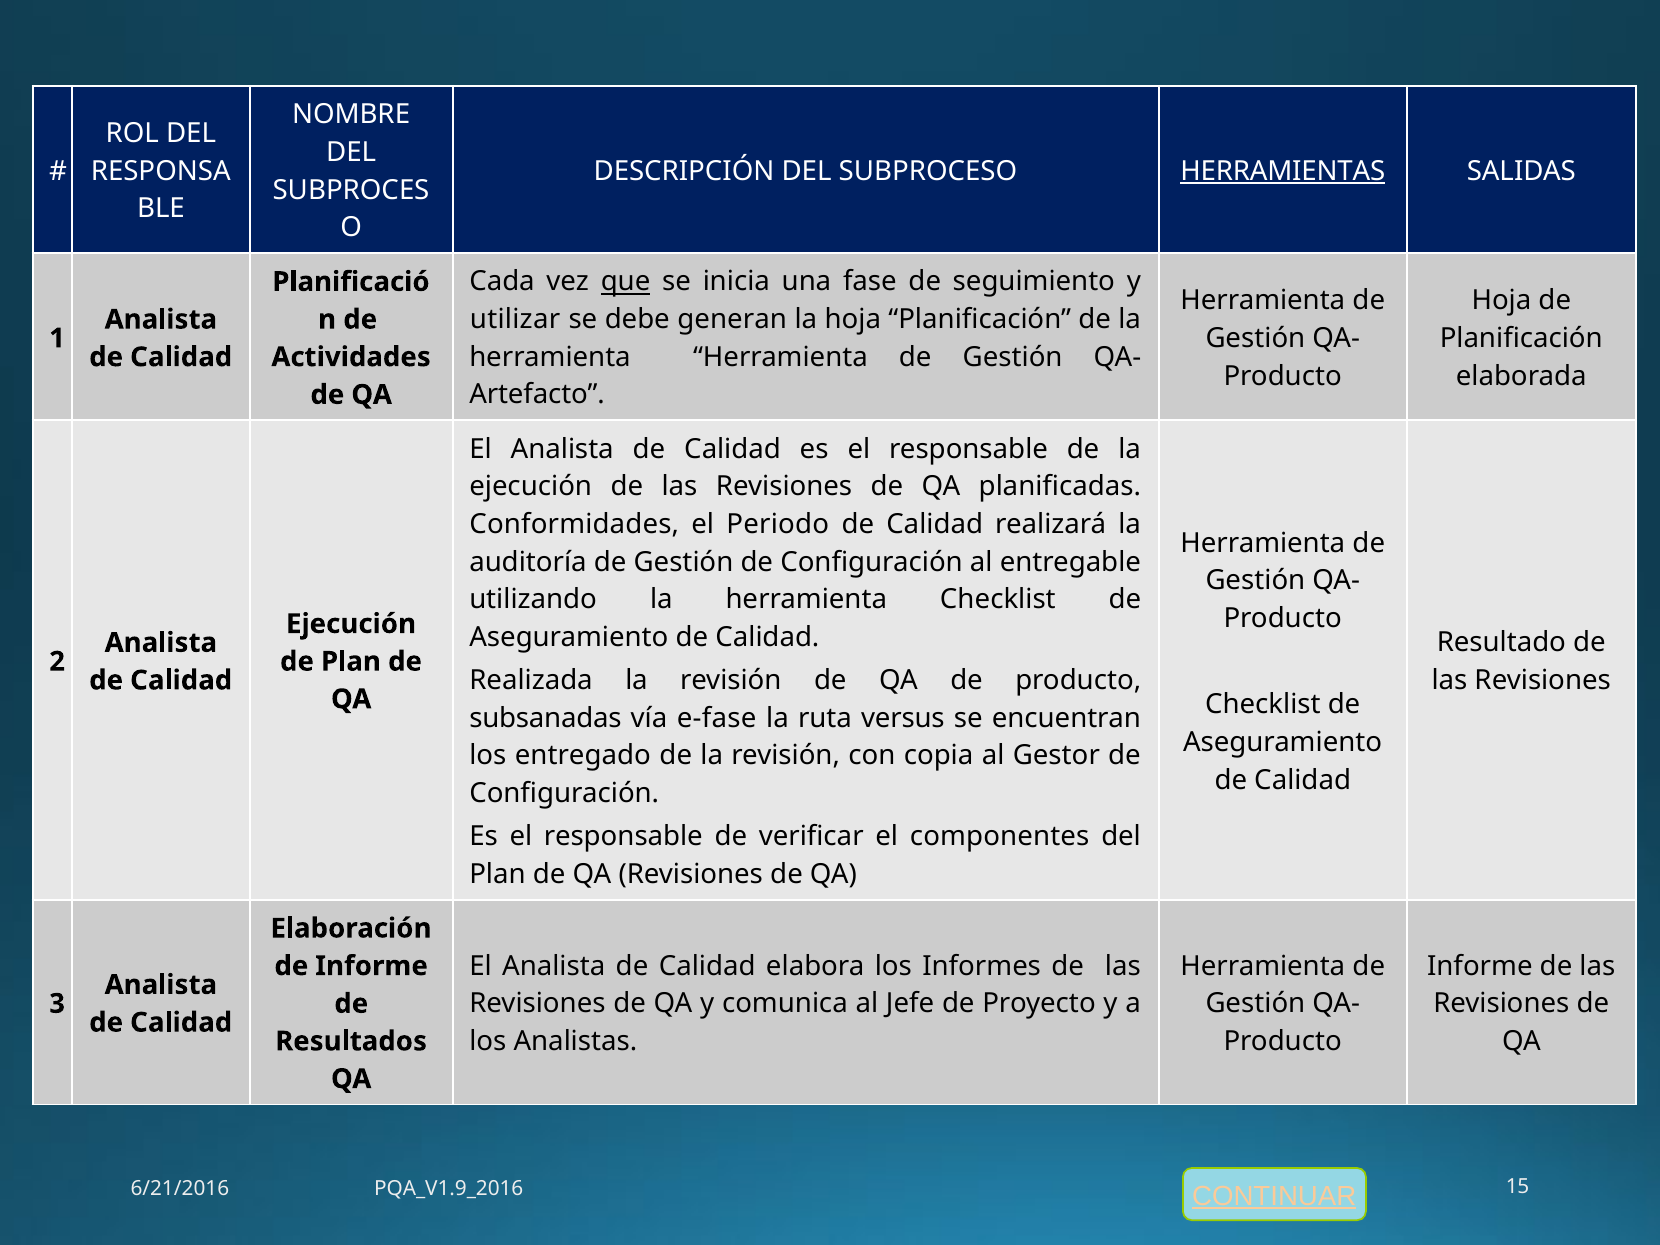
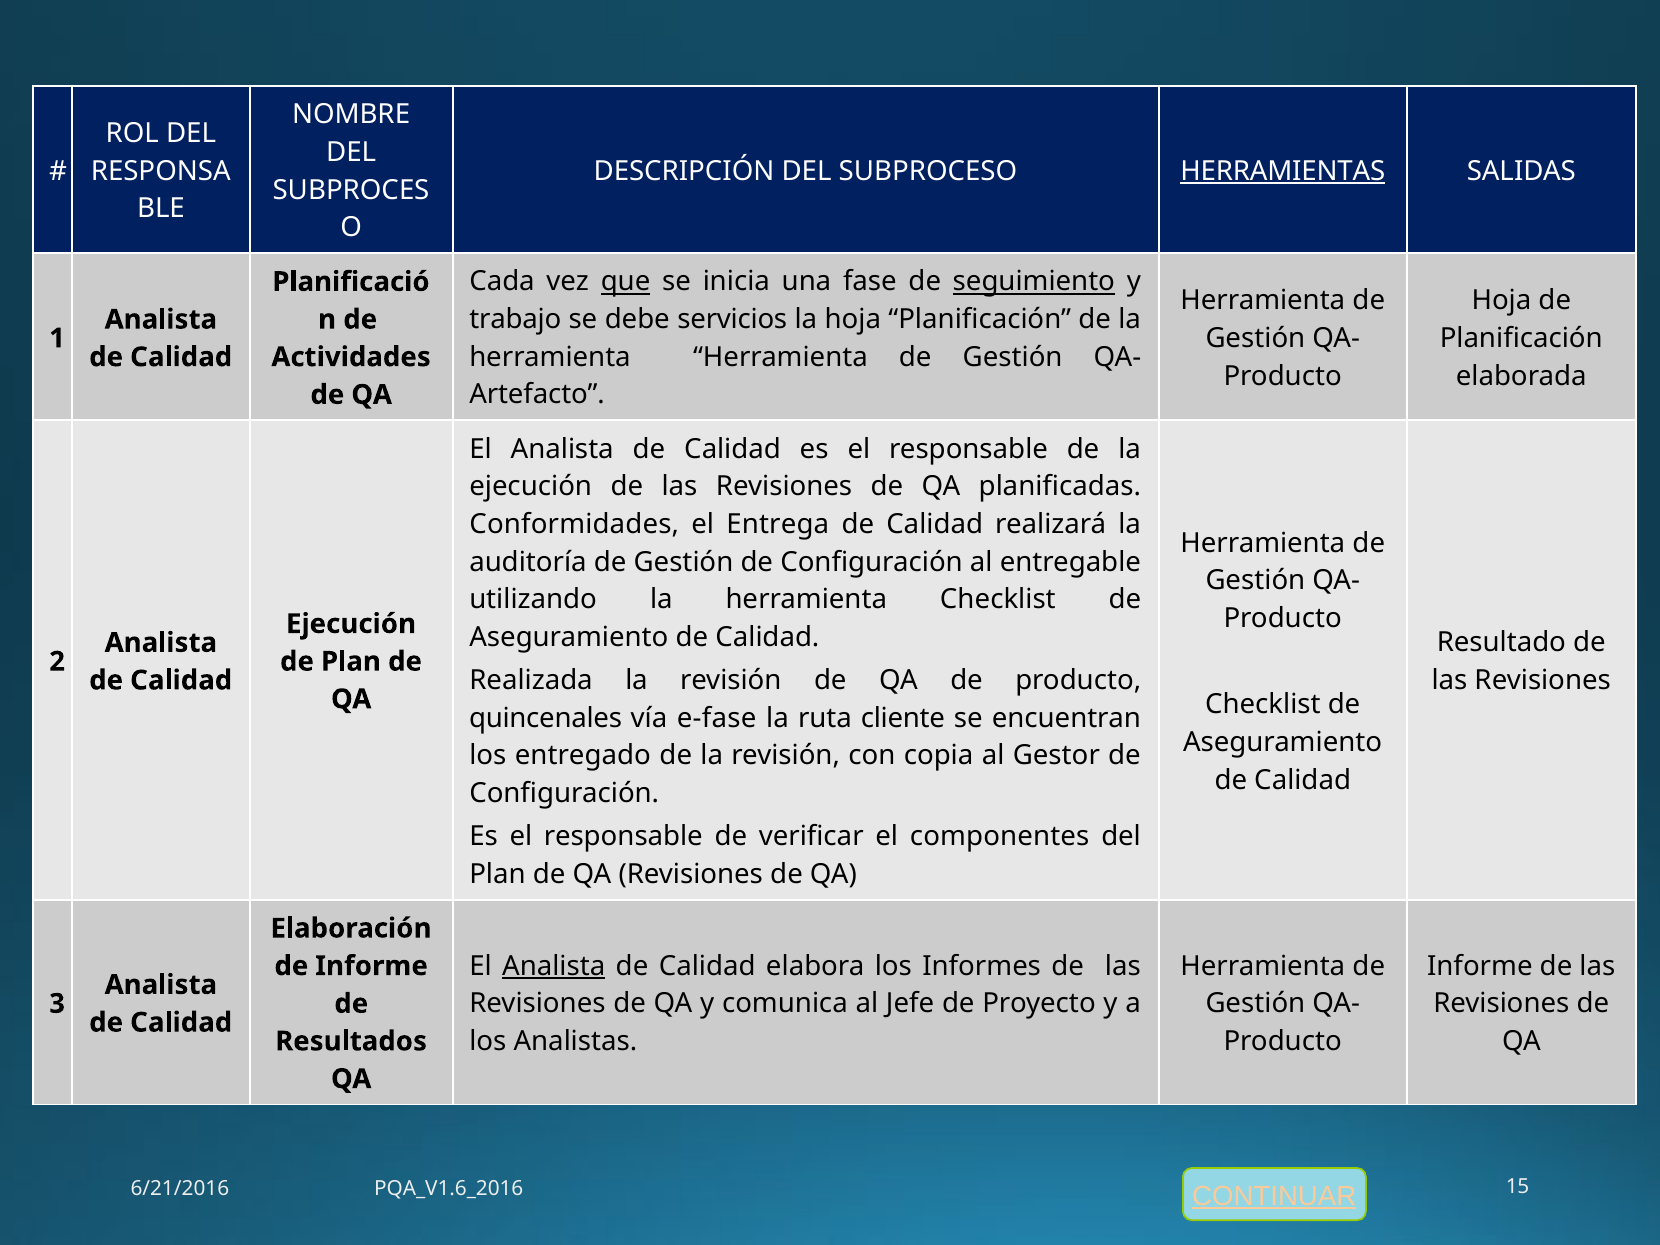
seguimiento underline: none -> present (1034, 282)
utilizar: utilizar -> trabajo (515, 319)
generan: generan -> servicios (732, 319)
Periodo: Periodo -> Entrega (778, 524)
subsanadas: subsanadas -> quincenales (546, 718)
versus: versus -> cliente (903, 718)
Analista underline: none -> present (554, 966)
PQA_V1.9_2016: PQA_V1.9_2016 -> PQA_V1.6_2016 (449, 1188)
